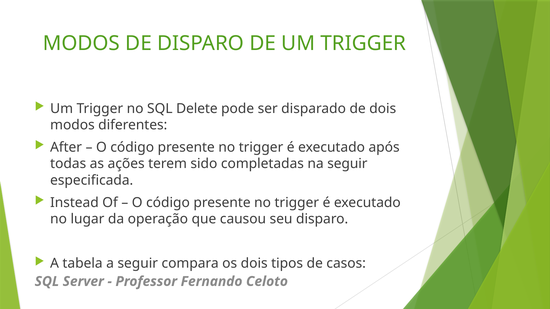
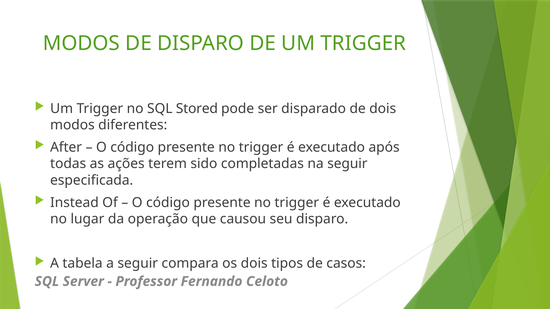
Delete: Delete -> Stored (197, 109)
